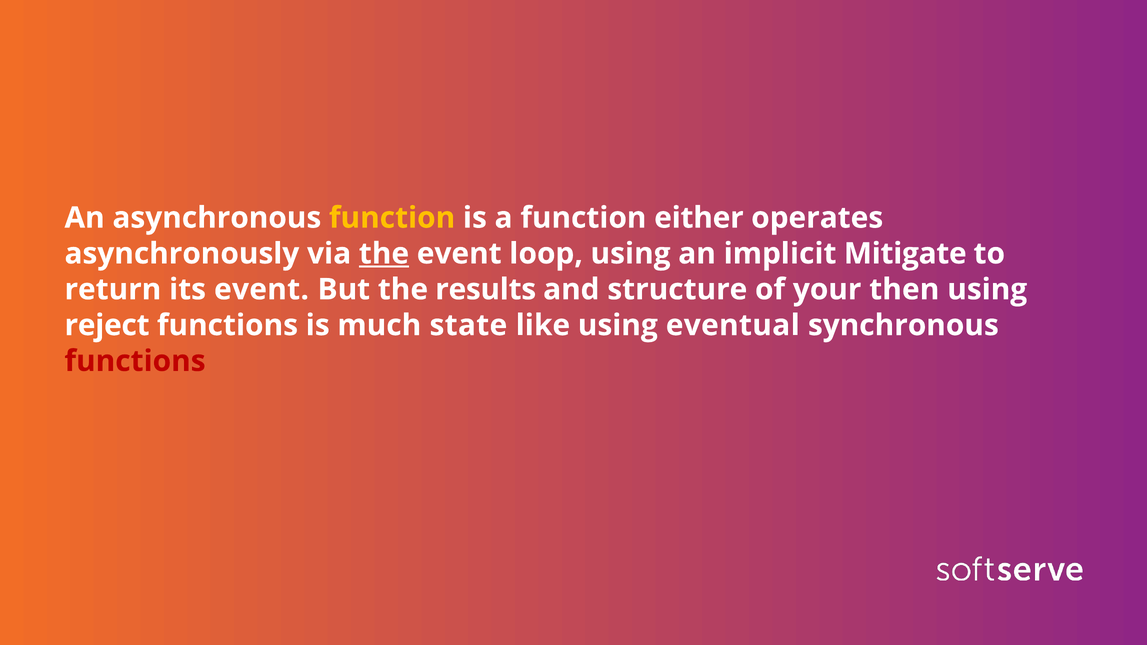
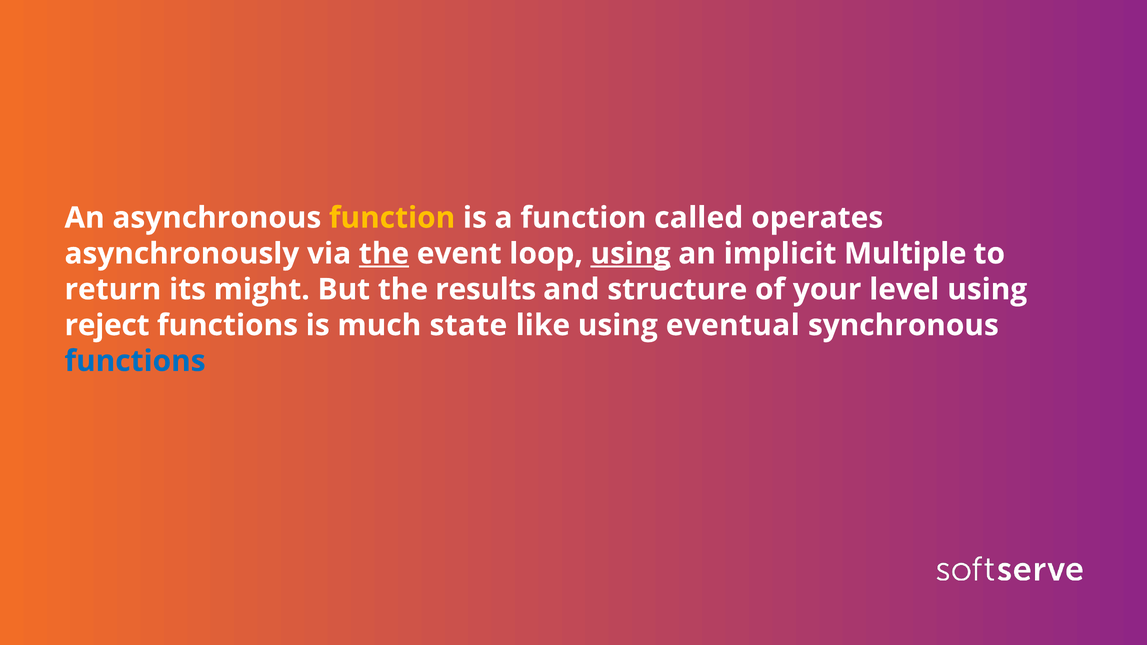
either: either -> called (699, 218)
using underline: none -> present (631, 254)
Mitigate: Mitigate -> Multiple (905, 254)
its event: event -> might (262, 290)
then: then -> level (904, 290)
functions colour: red -> blue (135, 361)
